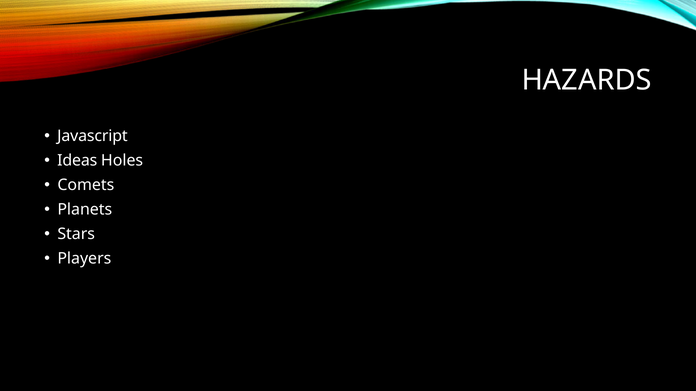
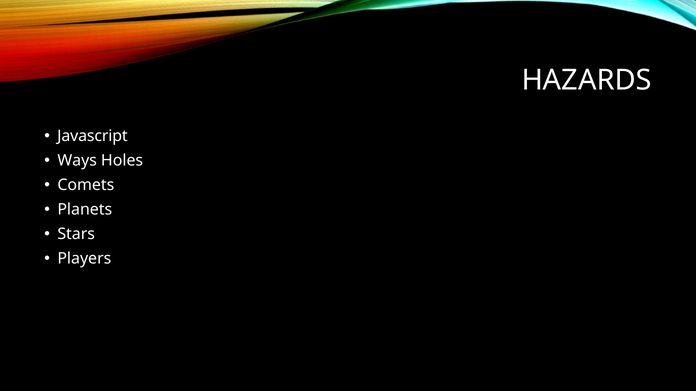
Ideas: Ideas -> Ways (77, 161)
